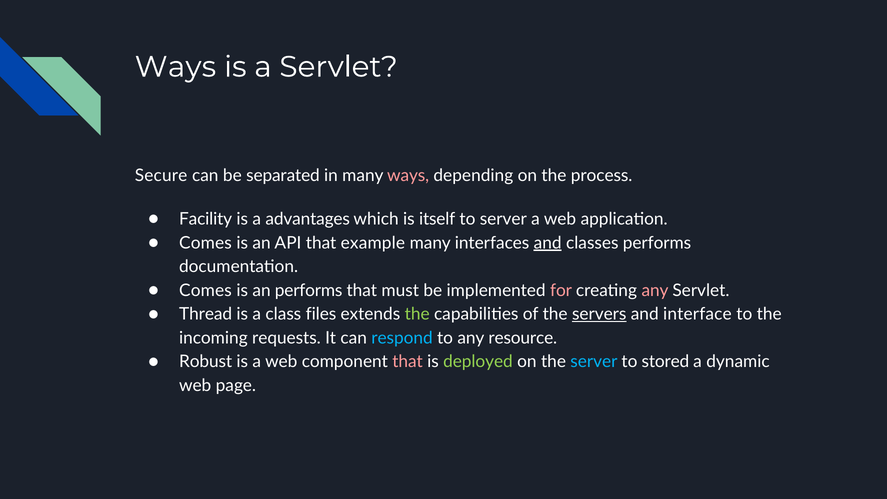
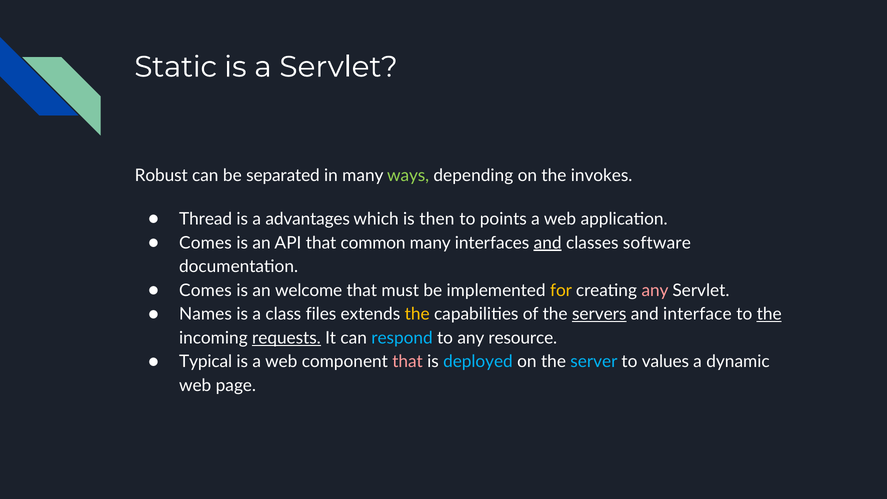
Ways: Ways -> Static (176, 67)
Secure: Secure -> Robust (161, 176)
ways colour: pink -> light green (408, 176)
process: process -> invokes (602, 176)
Facility: Facility -> Thread (206, 219)
itself: itself -> then (437, 219)
to server: server -> points (503, 219)
example: example -> common (373, 243)
classes performs: performs -> software (657, 243)
an performs: performs -> welcome (309, 290)
for colour: pink -> yellow (561, 290)
Thread: Thread -> Names (205, 314)
the colour: light green -> yellow (417, 314)
the underline: none -> present (769, 314)
requests underline: none -> present (286, 338)
Robust: Robust -> Typical (206, 362)
deployed colour: light green -> light blue (478, 362)
stored: stored -> values (665, 362)
